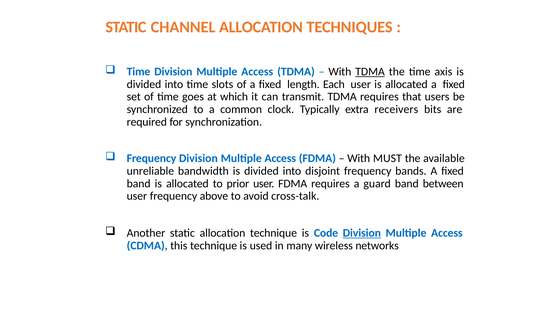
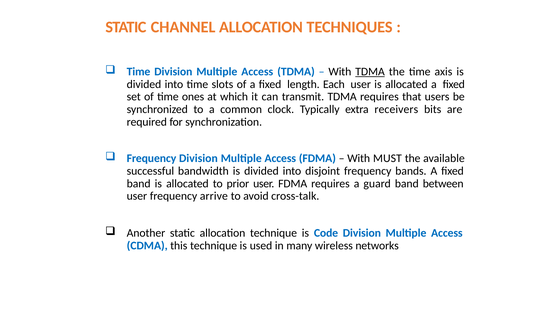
goes: goes -> ones (193, 97)
unreliable: unreliable -> successful (150, 171)
above: above -> arrive (214, 196)
Division underline: present -> none (362, 233)
